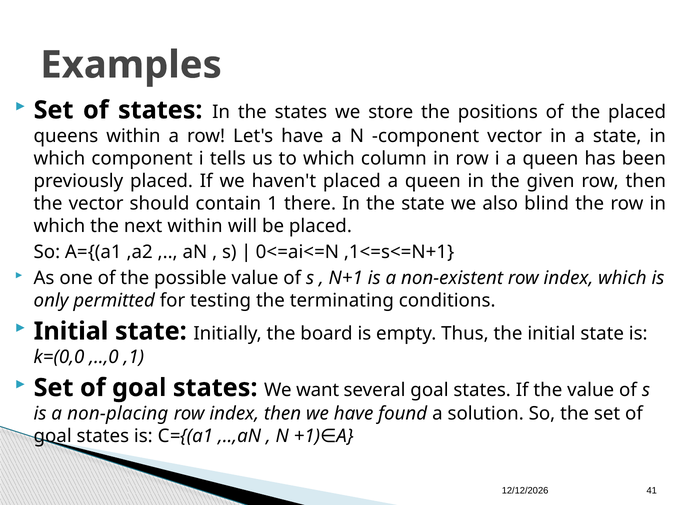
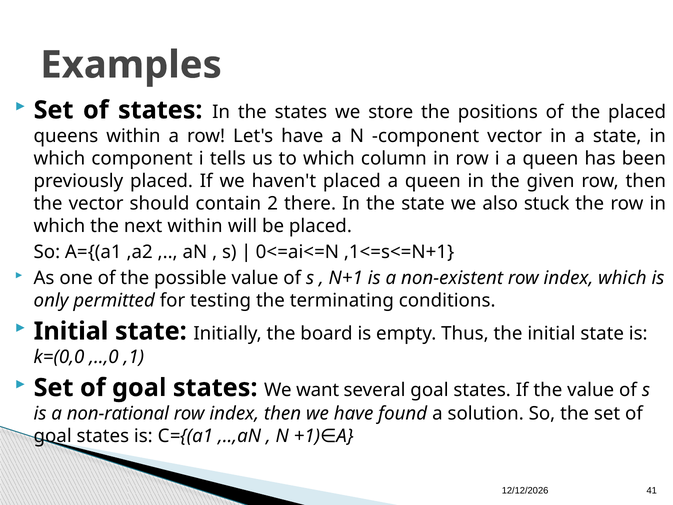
1: 1 -> 2 (273, 203)
blind: blind -> stuck (547, 203)
non-placing: non-placing -> non-rational (118, 413)
